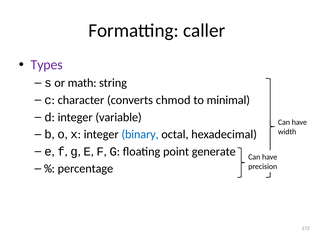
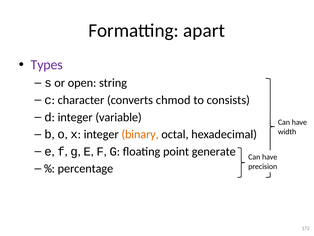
caller: caller -> apart (204, 30)
math: math -> open (82, 83)
minimal: minimal -> consists (228, 100)
binary colour: blue -> orange (140, 134)
